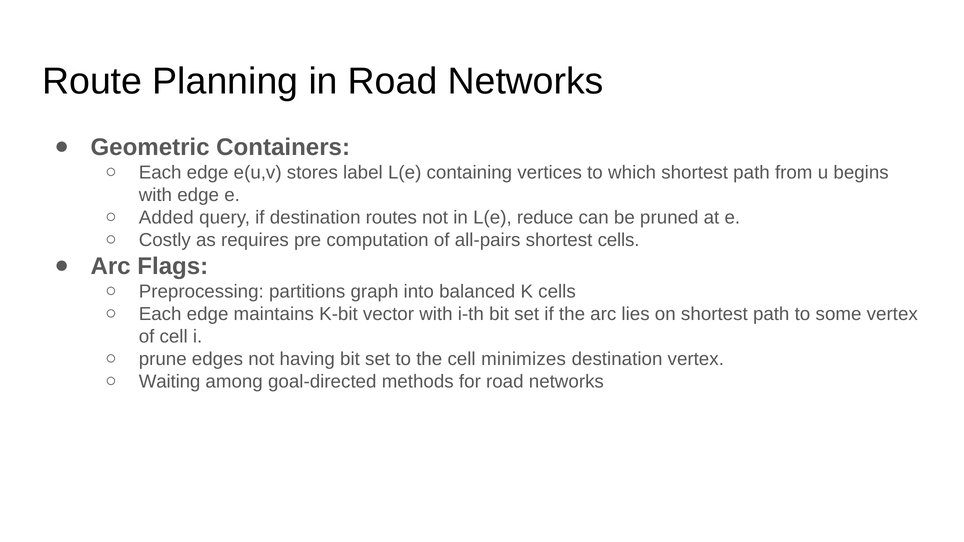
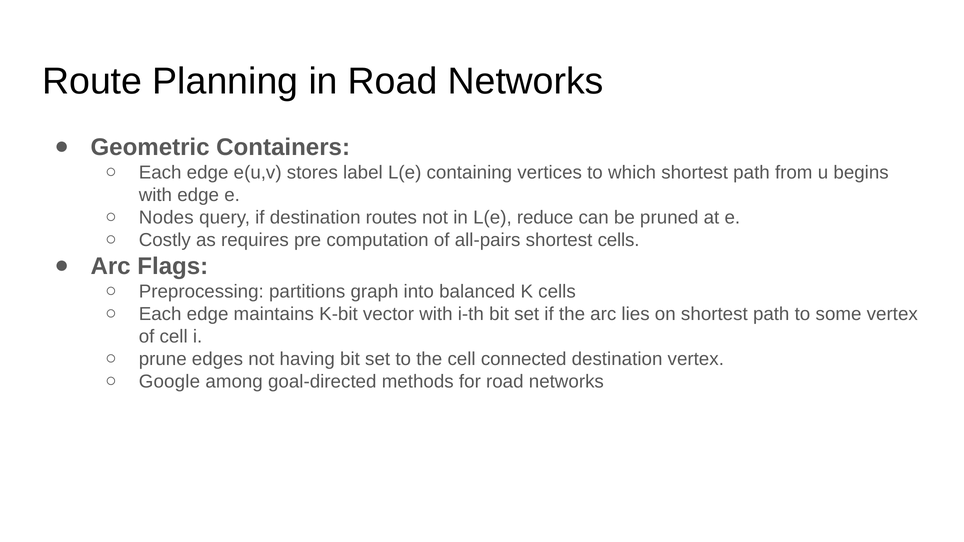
Added: Added -> Nodes (166, 218)
minimizes: minimizes -> connected (524, 359)
Waiting: Waiting -> Google (169, 382)
